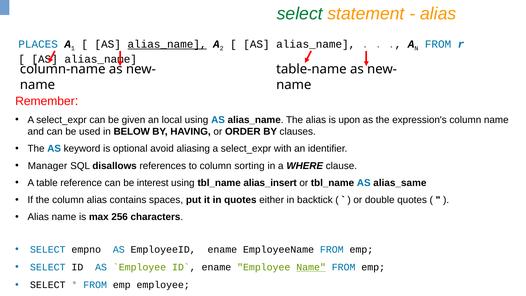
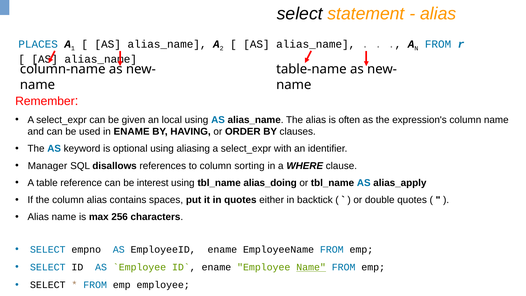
select colour: green -> black (300, 14)
alias_name underline: present -> none (167, 44)
upon: upon -> often (349, 120)
in BELOW: BELOW -> ENAME (132, 132)
optional avoid: avoid -> using (162, 149)
alias_insert: alias_insert -> alias_doing (270, 183)
alias_same: alias_same -> alias_apply (400, 183)
